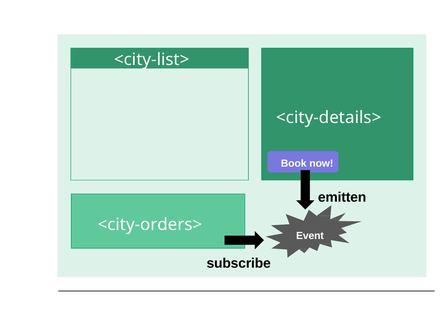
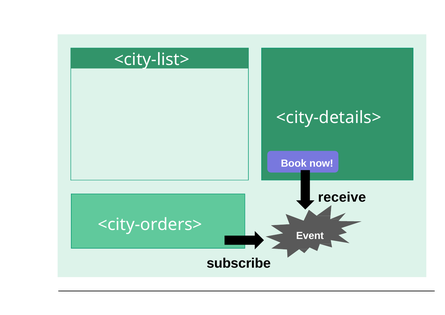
emitten: emitten -> receive (342, 197)
